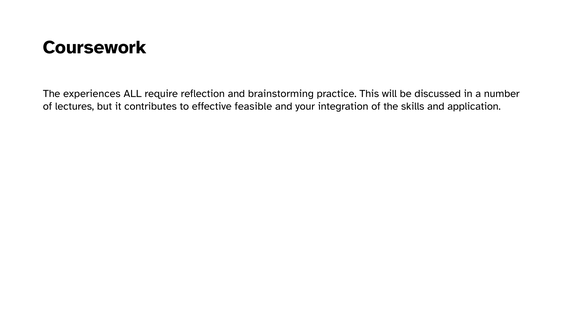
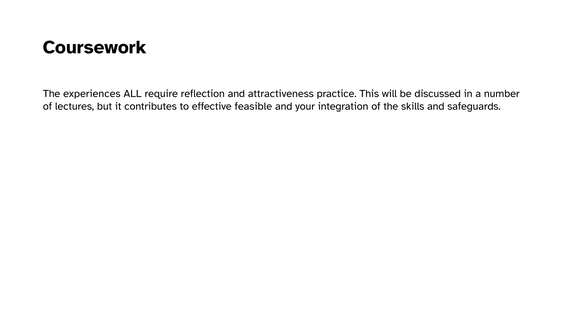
brainstorming: brainstorming -> attractiveness (281, 94)
application: application -> safeguards (474, 106)
